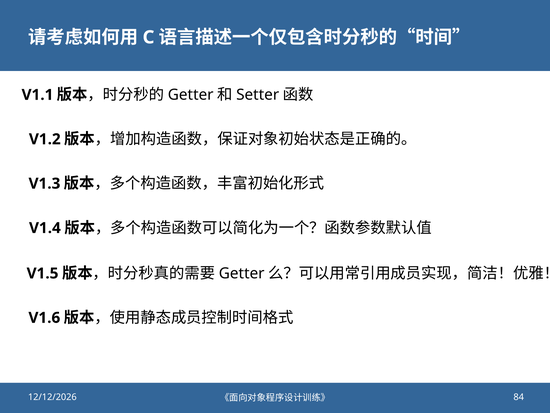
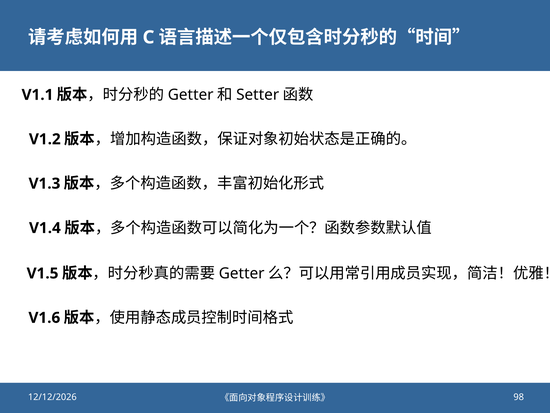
84: 84 -> 98 (519, 397)
